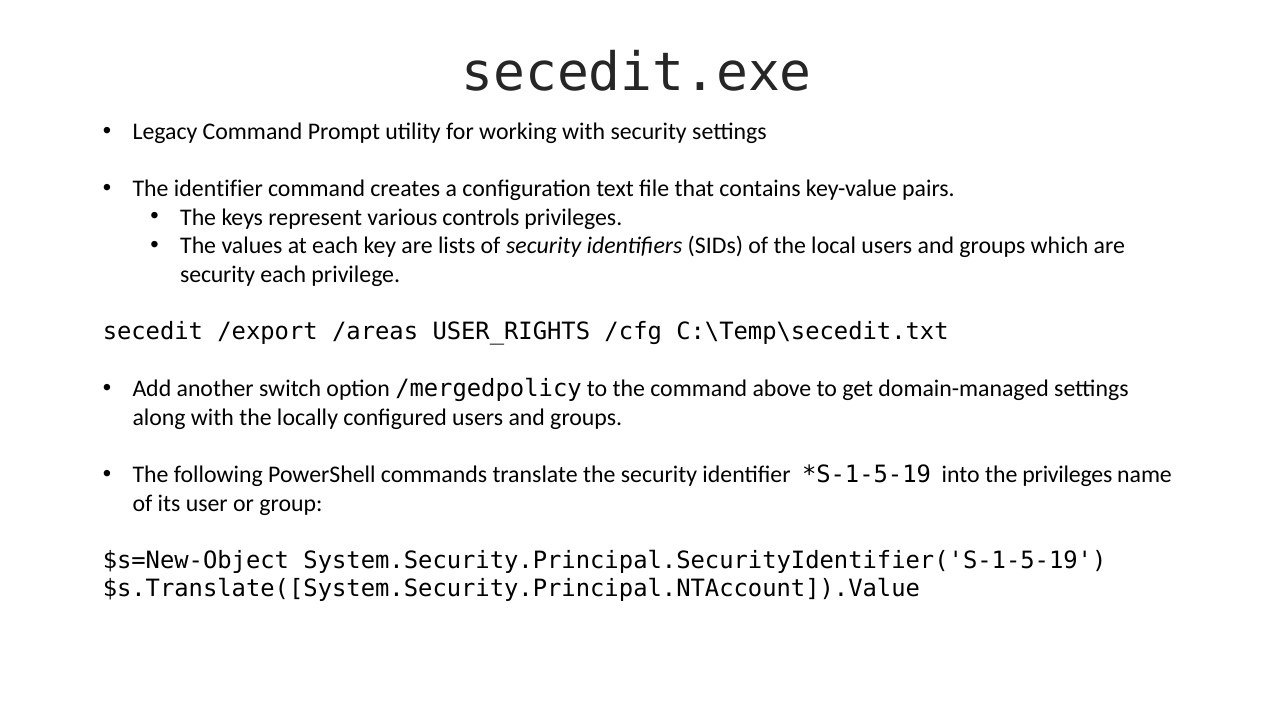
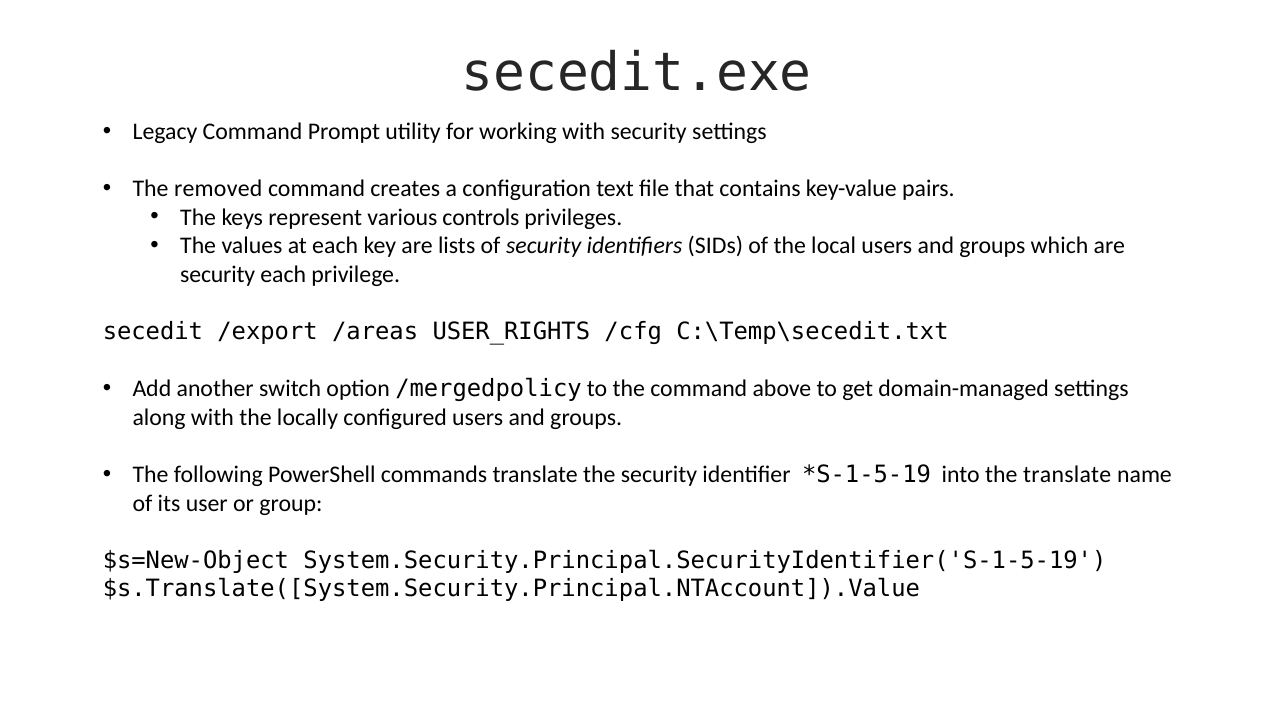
The identifier: identifier -> removed (218, 189)
the privileges: privileges -> translate (1067, 475)
